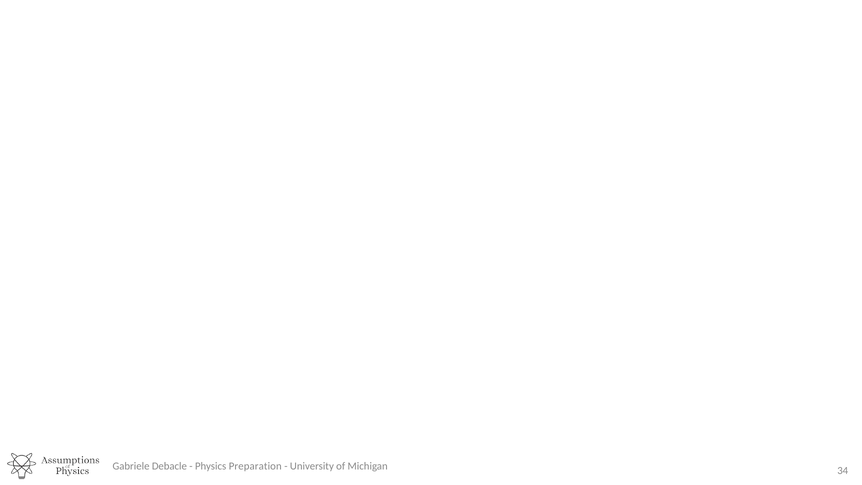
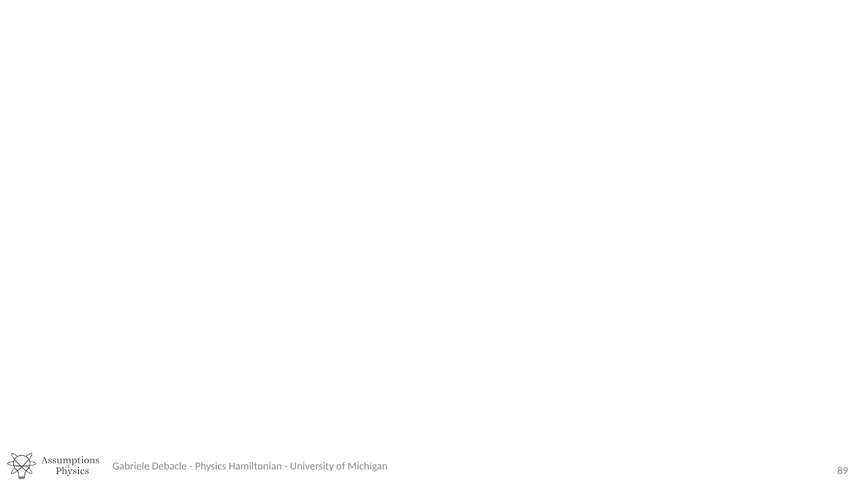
Preparation: Preparation -> Hamiltonian (255, 466)
34: 34 -> 89 (843, 471)
